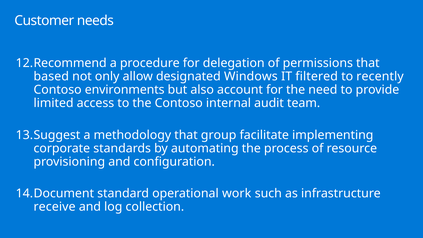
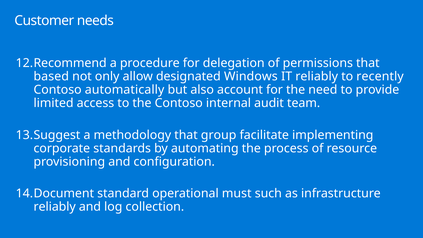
IT filtered: filtered -> reliably (317, 76)
environments: environments -> automatically (125, 90)
work: work -> must (237, 194)
receive: receive -> reliably (55, 207)
